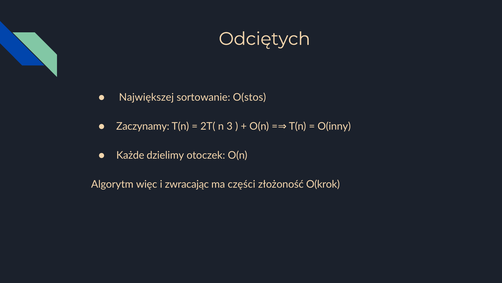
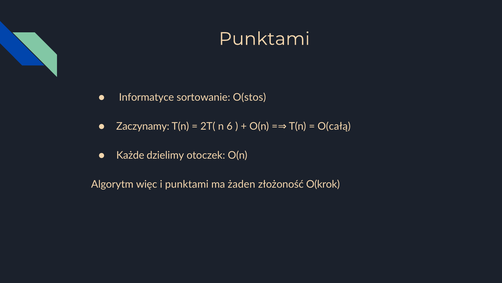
Odciętych: Odciętych -> Punktami (264, 39)
Największej: Największej -> Informatyce (146, 97)
3: 3 -> 6 (230, 126)
O(inny: O(inny -> O(całą (334, 126)
i zwracając: zwracając -> punktami (187, 184)
części: części -> żaden (242, 184)
